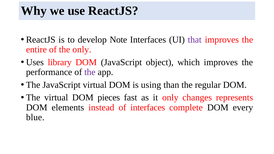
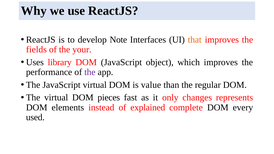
that colour: purple -> orange (195, 40)
entire: entire -> fields (36, 50)
the only: only -> your (82, 50)
using: using -> value (151, 85)
of interfaces: interfaces -> explained (148, 108)
blue: blue -> used (35, 117)
